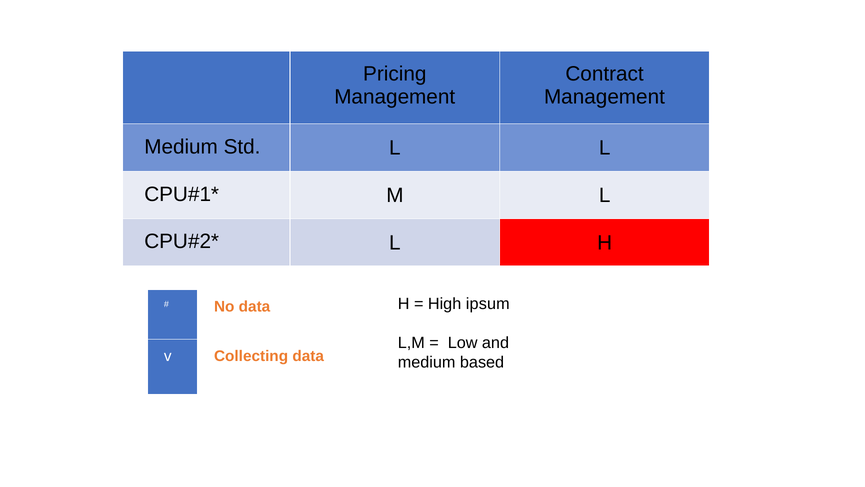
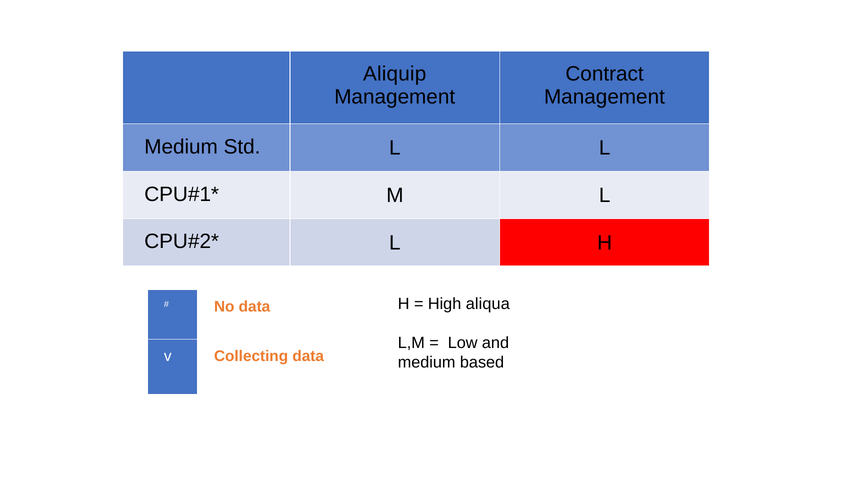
Pricing: Pricing -> Aliquip (395, 74)
ipsum: ipsum -> aliqua (488, 304)
